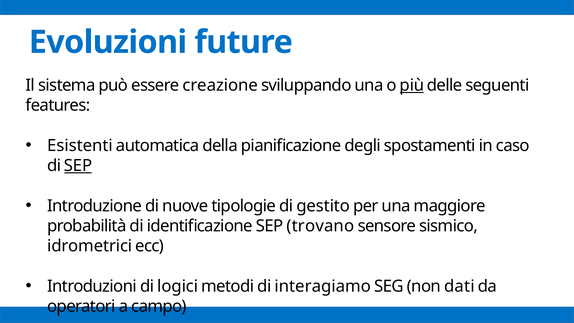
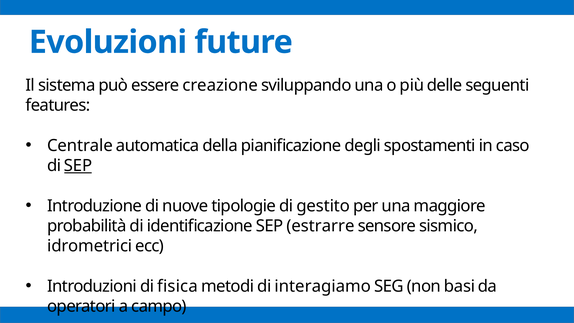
più underline: present -> none (412, 85)
Esistenti: Esistenti -> Centrale (80, 145)
trovano: trovano -> estrarre (320, 226)
logici: logici -> fisica (178, 286)
dati: dati -> basi (460, 286)
